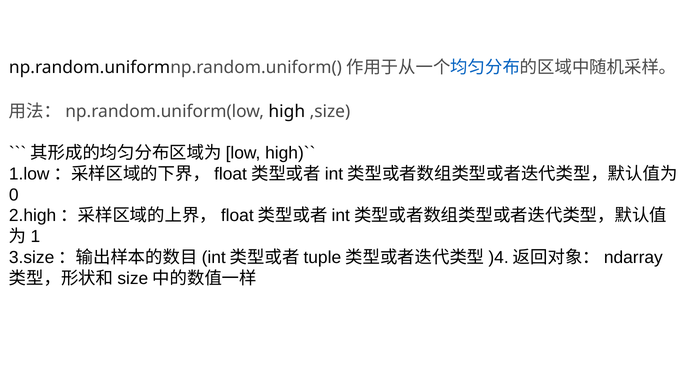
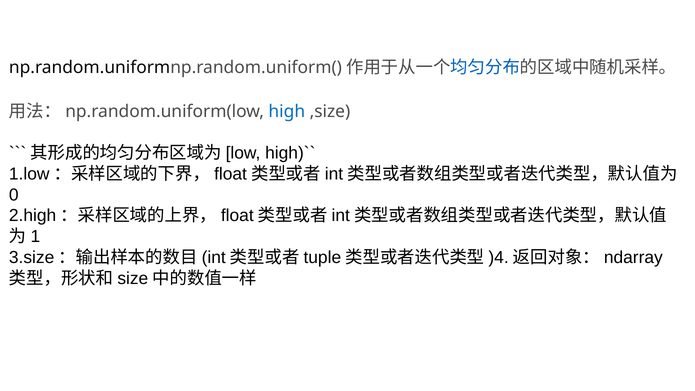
high colour: black -> blue (287, 111)
